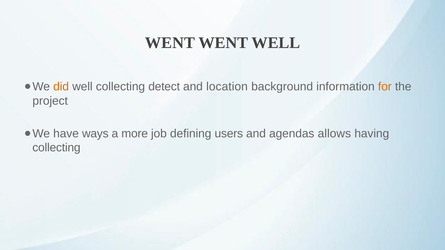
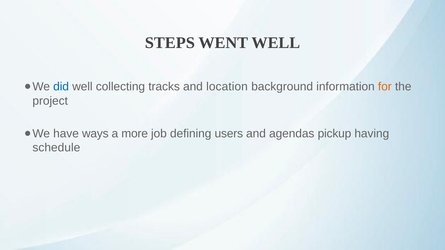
WENT: WENT -> STEPS (170, 43)
did colour: orange -> blue (61, 87)
detect: detect -> tracks (164, 87)
allows: allows -> pickup (334, 134)
collecting: collecting -> schedule (56, 148)
